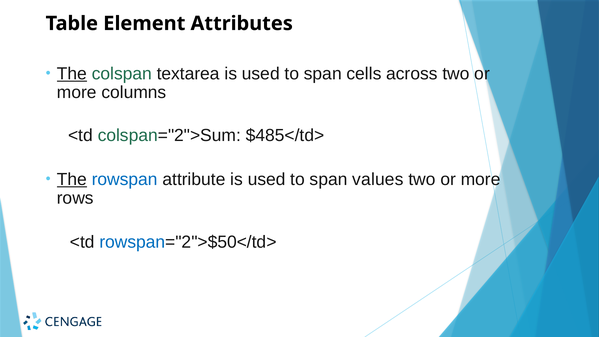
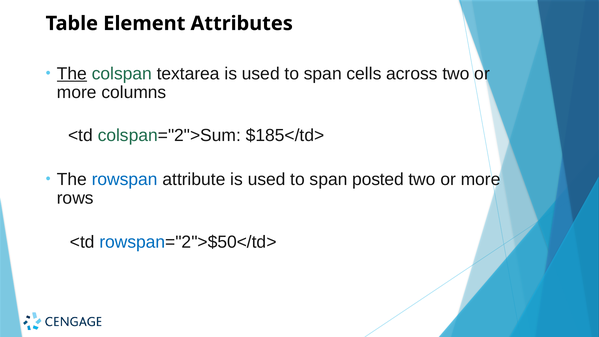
$485</td>: $485</td> -> $185</td> (285, 135)
The underline: present -> none (72, 179)
values: values -> posted (378, 179)
